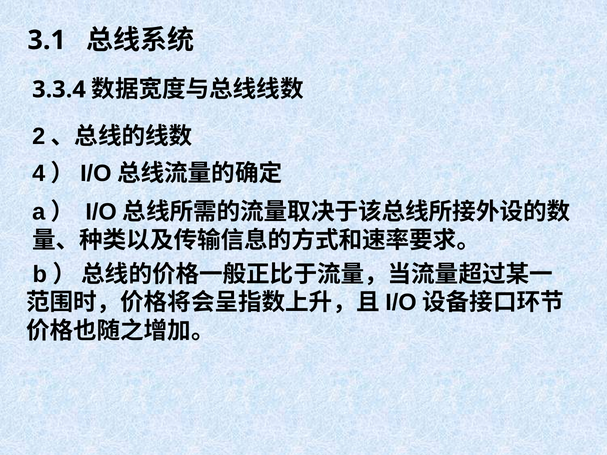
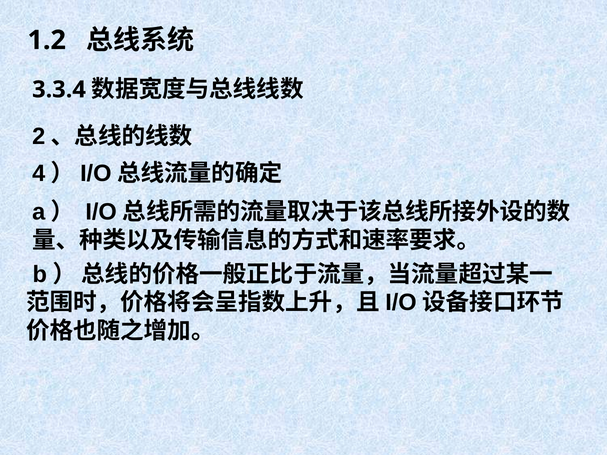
3.1: 3.1 -> 1.2 (47, 40)
